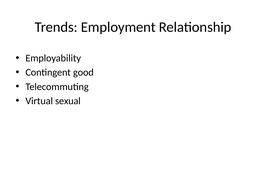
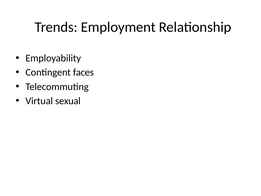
good: good -> faces (83, 72)
